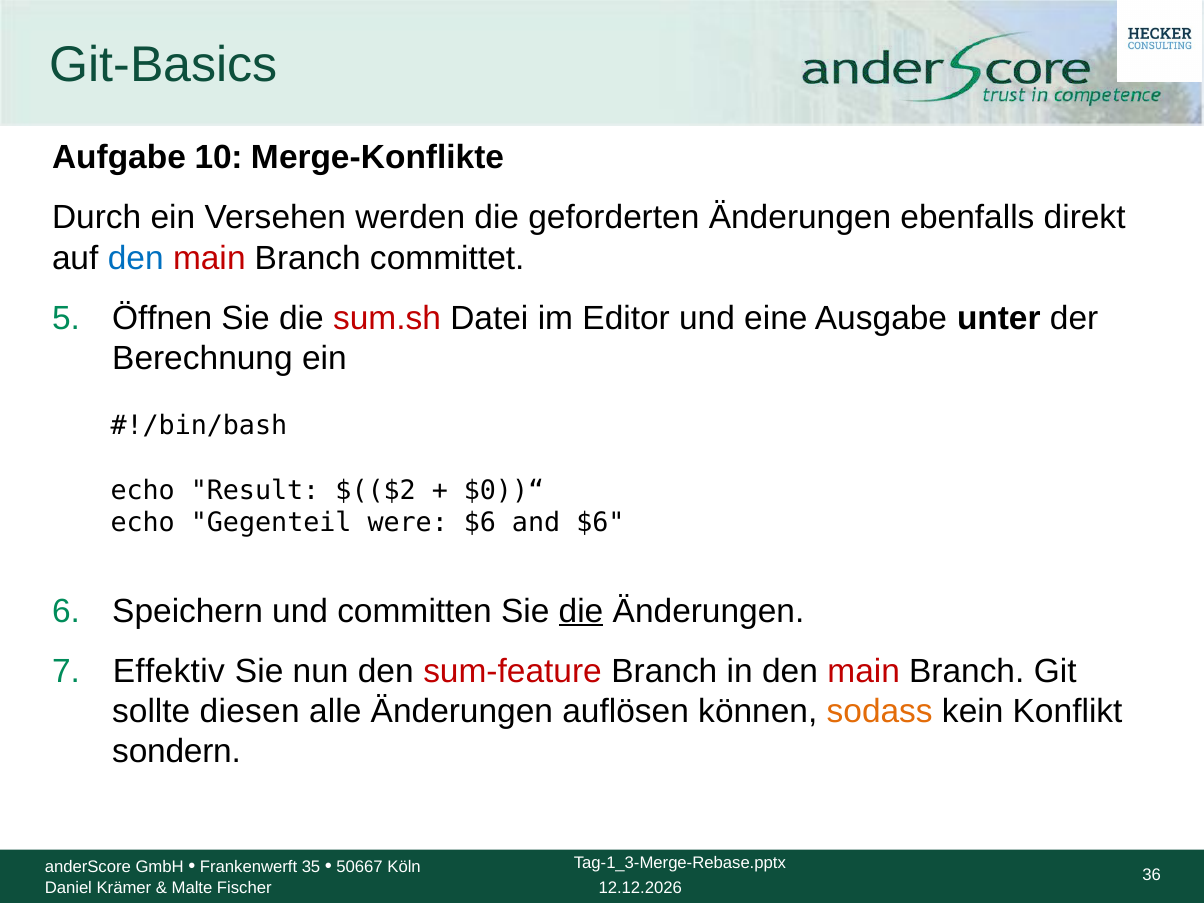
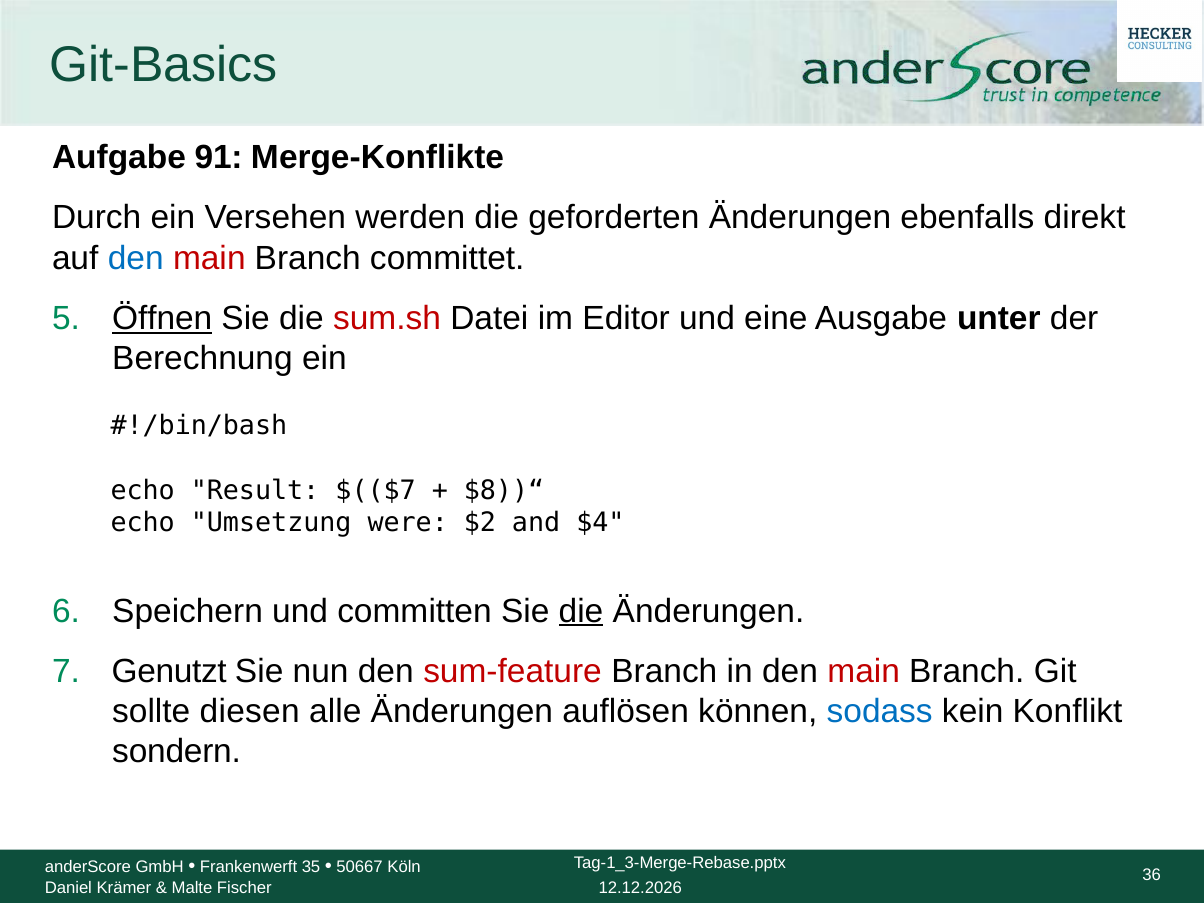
10: 10 -> 91 (219, 158)
Öffnen underline: none -> present (162, 318)
$(($2: $(($2 -> $(($7 (376, 490)
$0))“: $0))“ -> $8))“ (504, 490)
Gegenteil: Gegenteil -> Umsetzung (271, 522)
were $6: $6 -> $2 (480, 522)
and $6: $6 -> $4 (600, 522)
Effektiv: Effektiv -> Genutzt (169, 671)
sodass colour: orange -> blue (880, 711)
